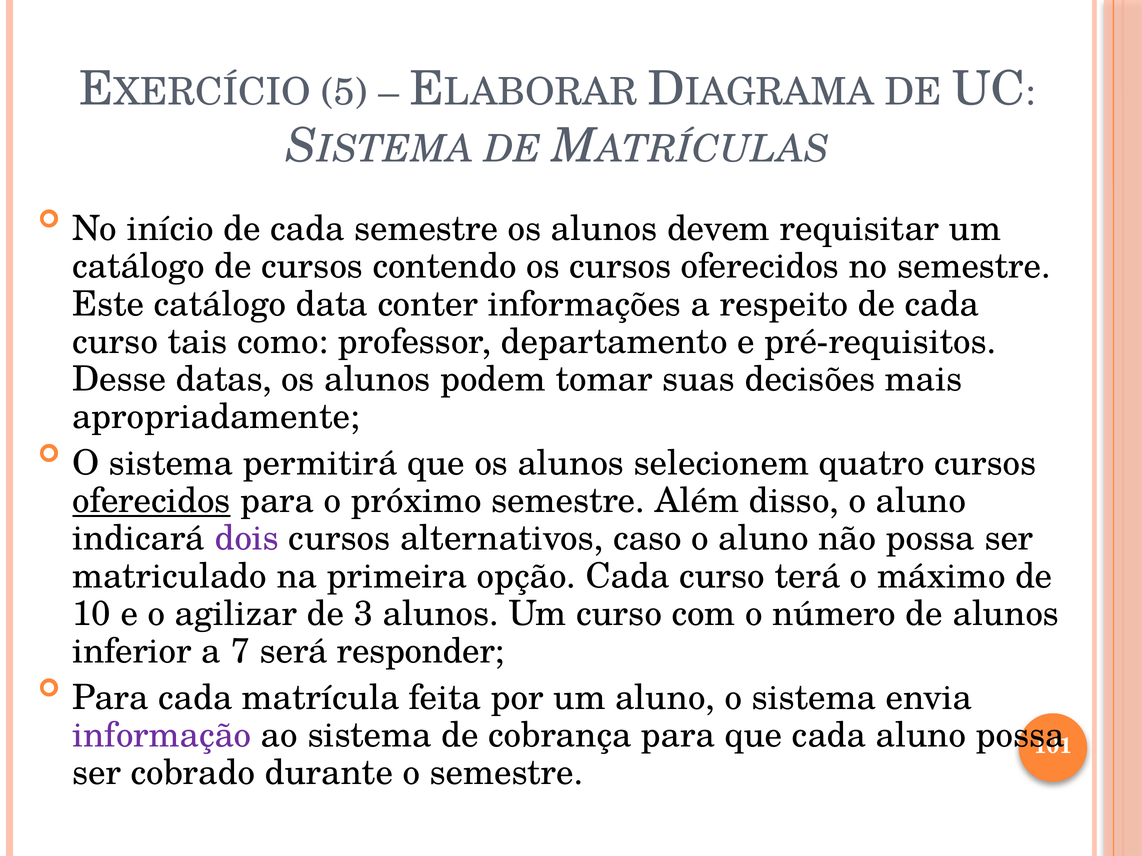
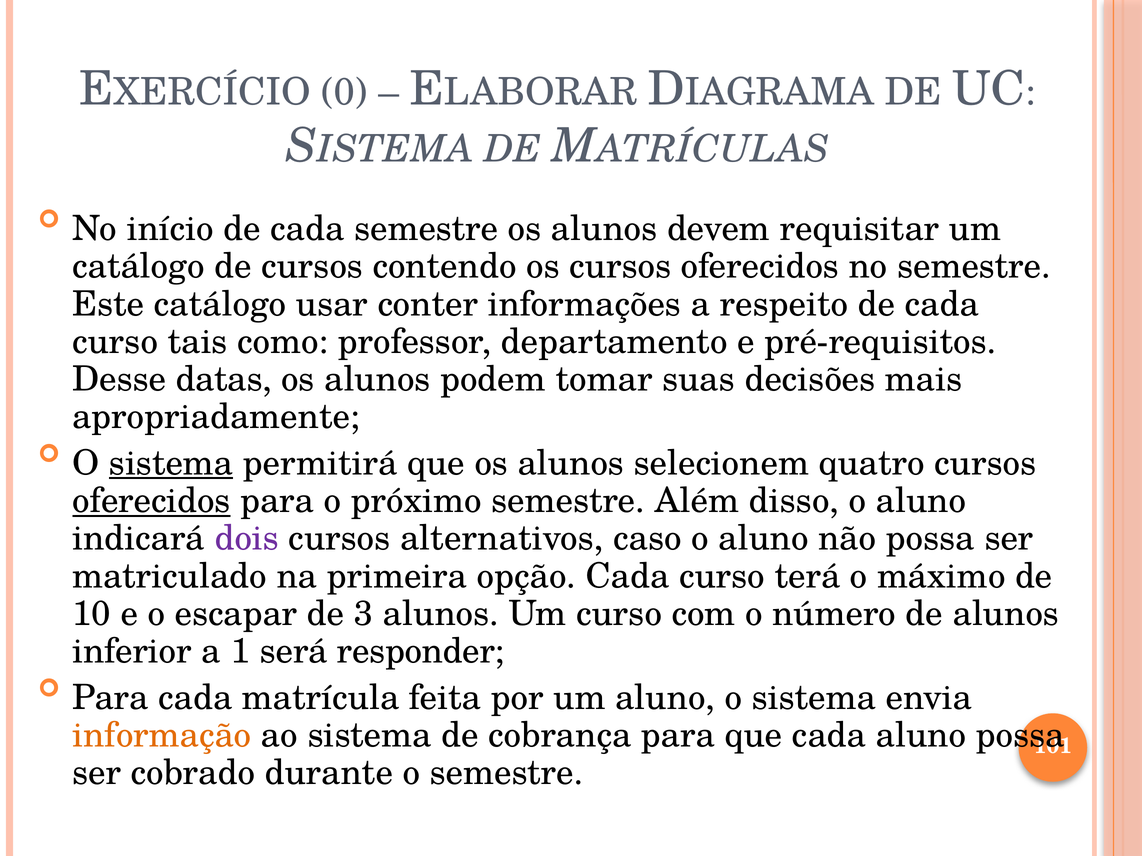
5: 5 -> 0 (344, 92)
data: data -> usar (332, 304)
sistema underline: none -> present (171, 463)
agilizar: agilizar -> escapar (236, 614)
7: 7 -> 1 (240, 652)
informação colour: purple -> orange (162, 736)
